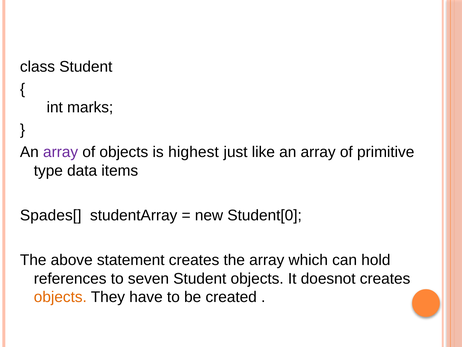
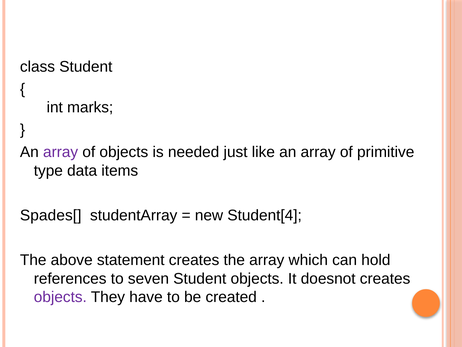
highest: highest -> needed (194, 152)
Student[0: Student[0 -> Student[4 (265, 215)
objects colour: orange -> purple (60, 297)
